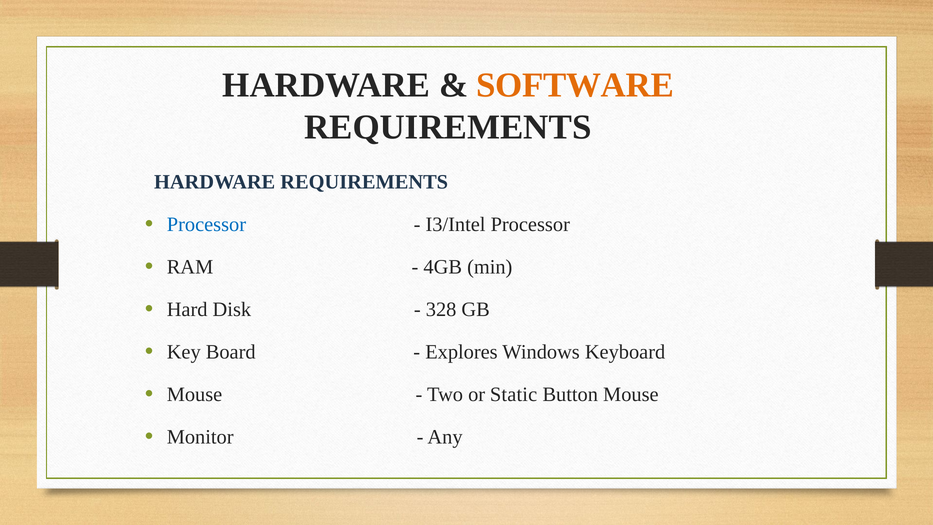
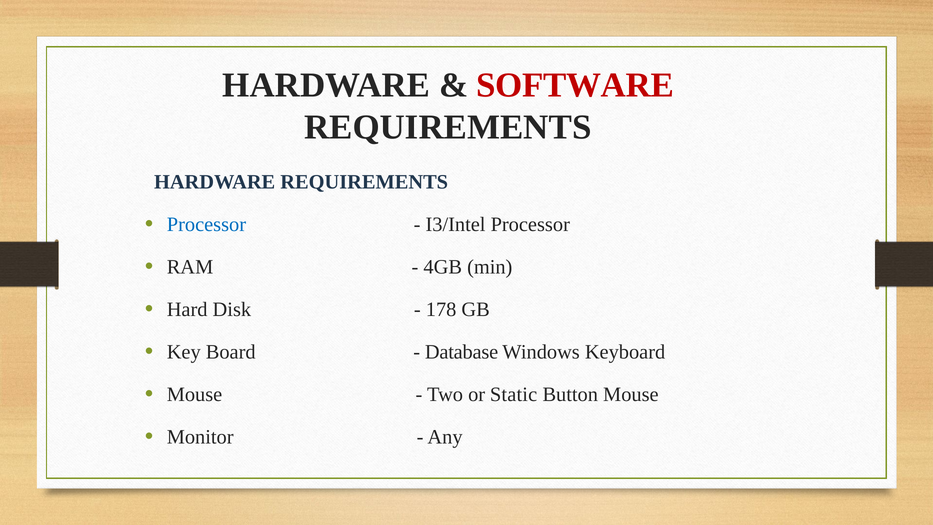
SOFTWARE colour: orange -> red (575, 85)
328: 328 -> 178 (441, 310)
Explores: Explores -> Database (462, 352)
